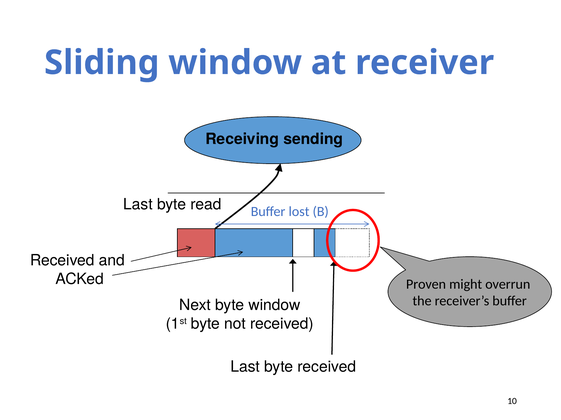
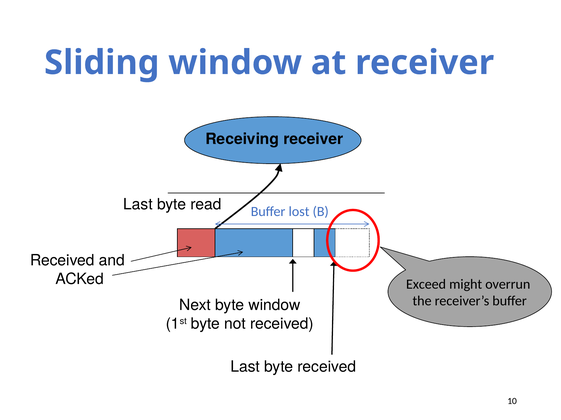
Receiving sending: sending -> receiver (313, 139)
Proven: Proven -> Exceed (426, 285)
